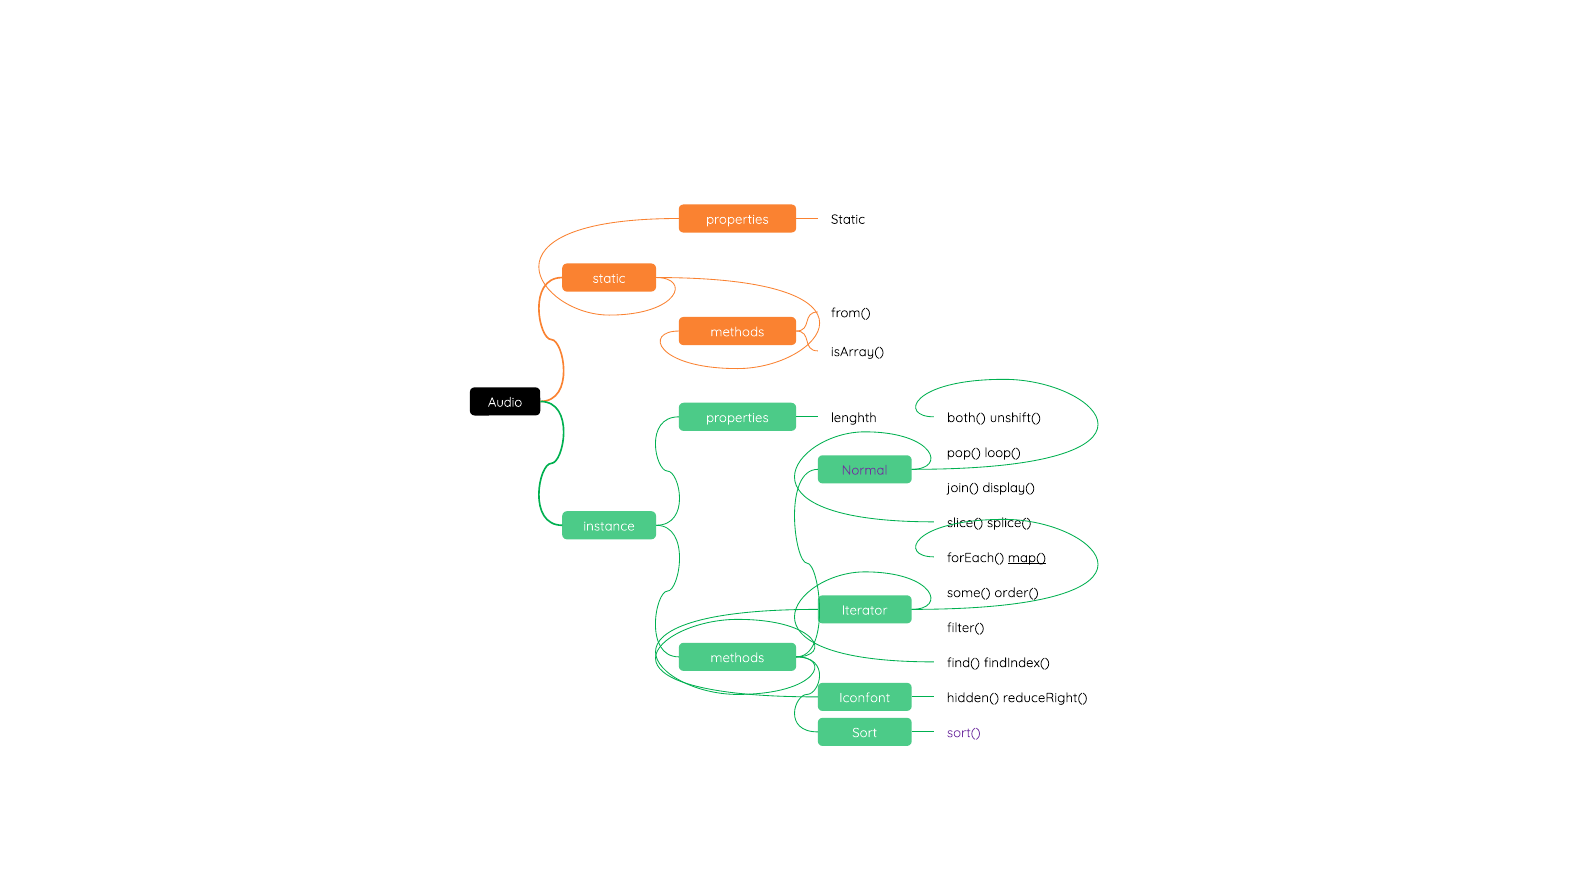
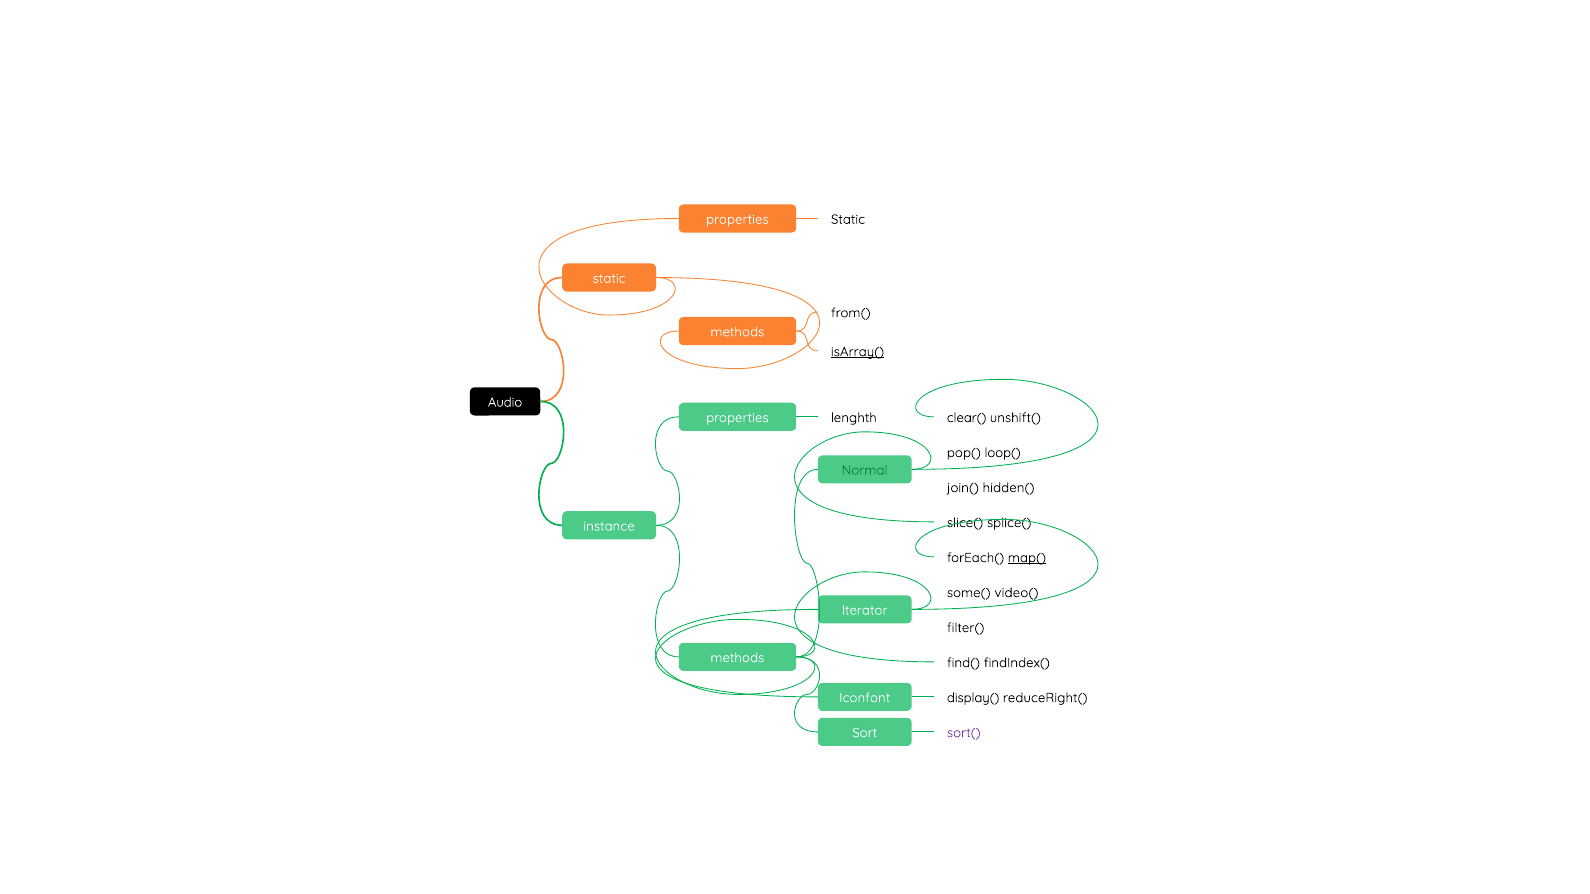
isArray( underline: none -> present (858, 352)
both(: both( -> clear( (967, 418)
Normal colour: purple -> green (865, 470)
display(: display( -> hidden( (1009, 488)
order(: order( -> video( (1016, 593)
hidden(: hidden( -> display( (973, 698)
